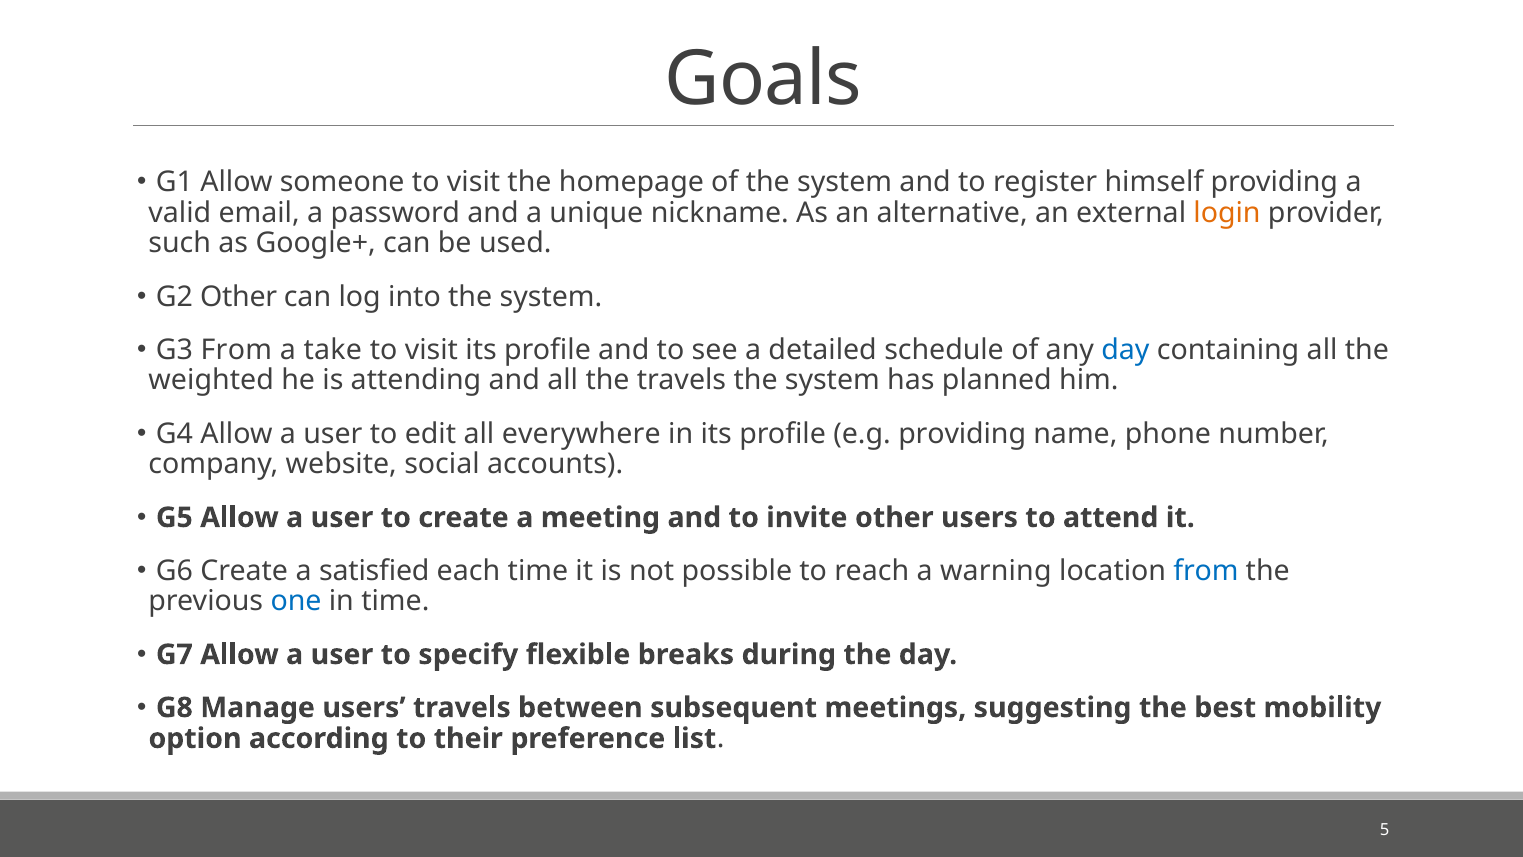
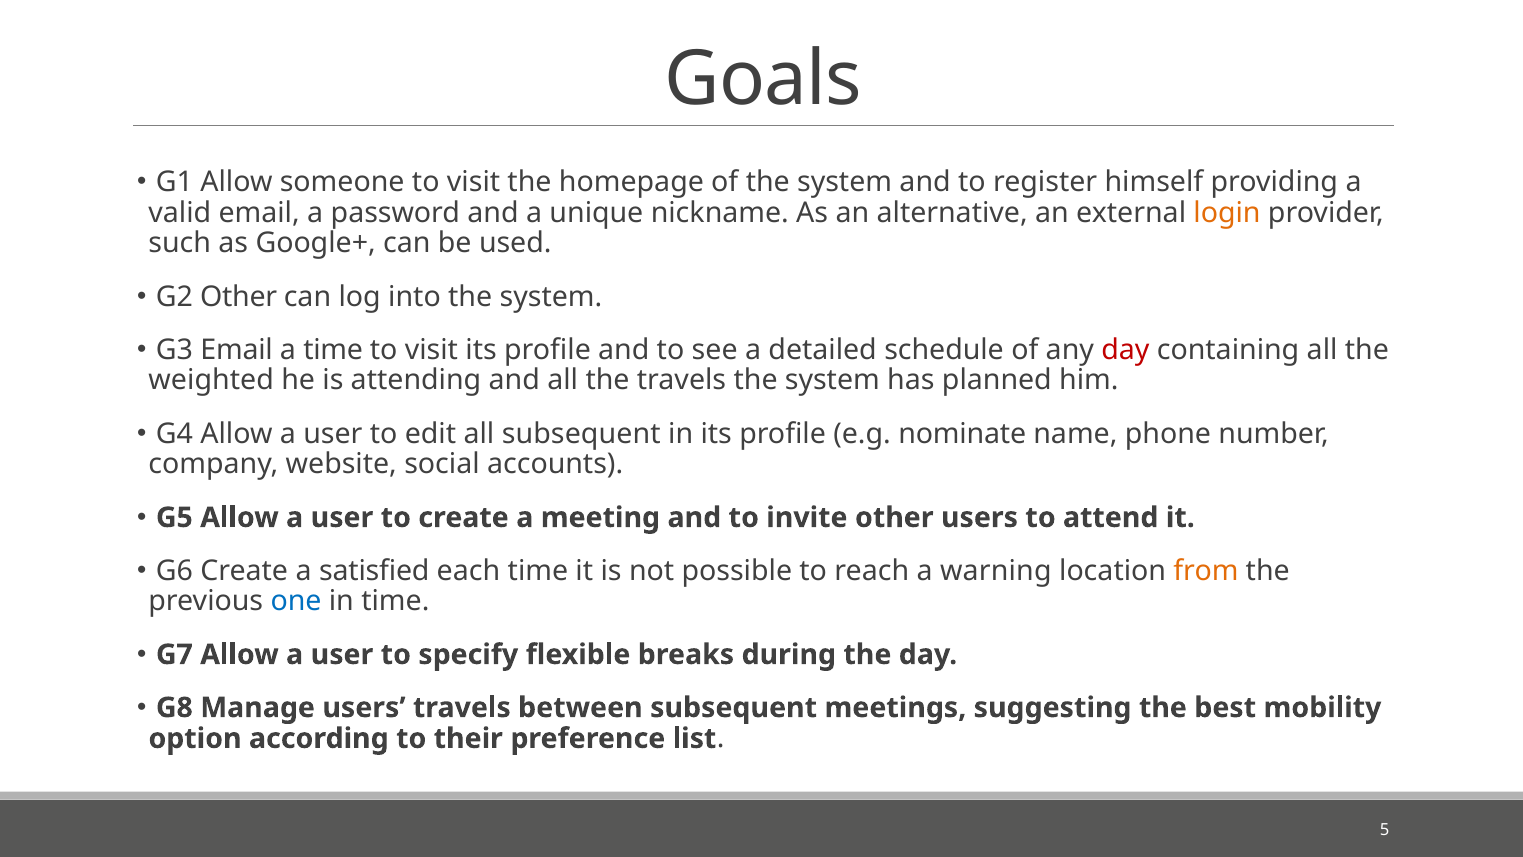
G3 From: From -> Email (237, 350)
a take: take -> time (333, 350)
day colour: blue -> red (1125, 350)
all everywhere: everywhere -> subsequent (581, 433)
e.g providing: providing -> nominate (962, 433)
from colour: blue -> orange (1206, 570)
